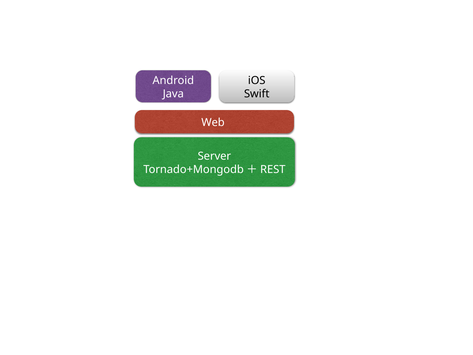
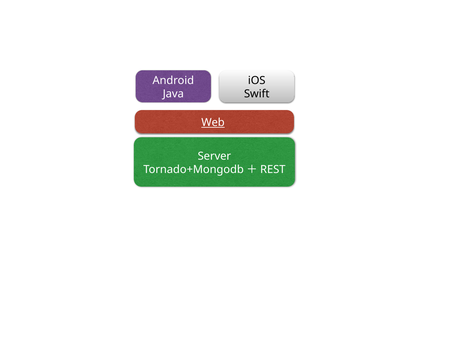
Web underline: none -> present (213, 122)
